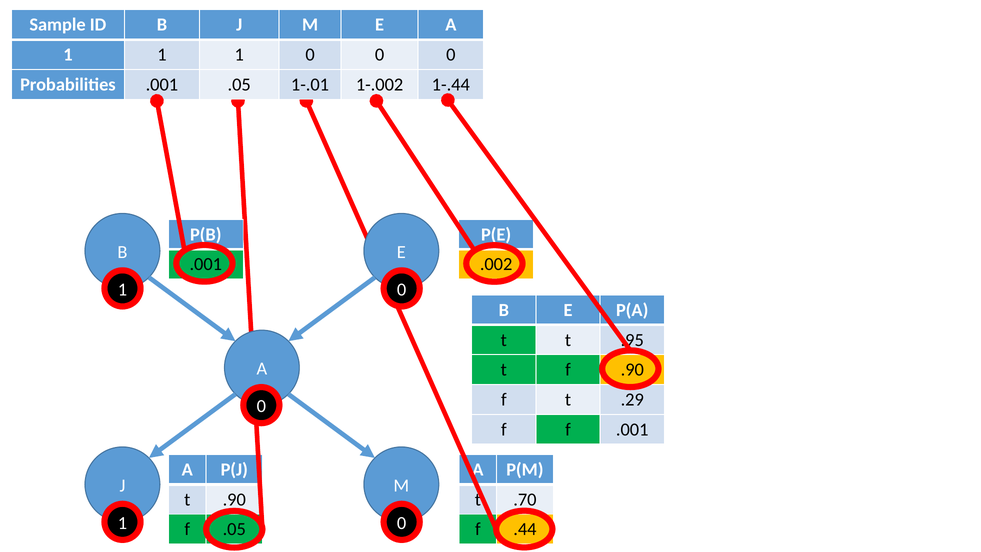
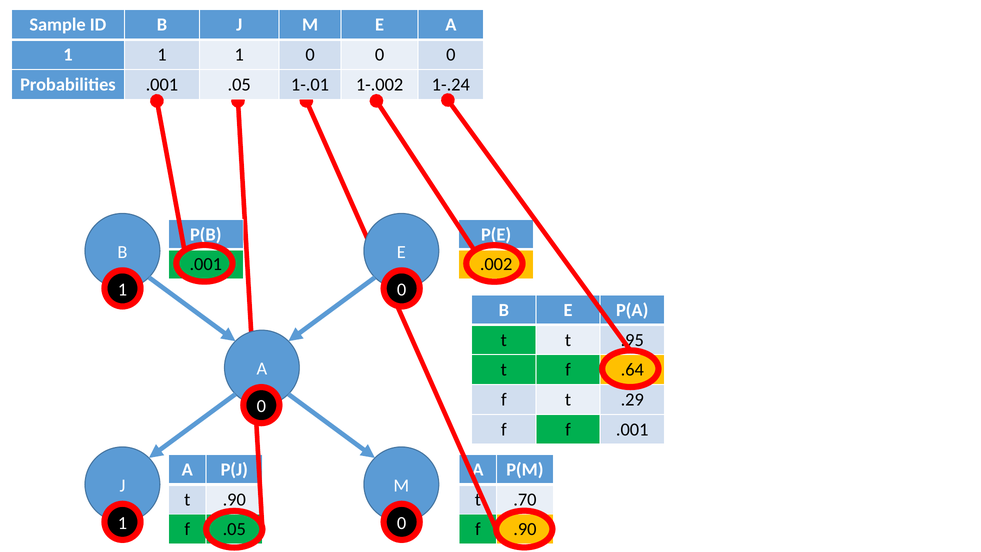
1-.44: 1-.44 -> 1-.24 (451, 85)
f .90: .90 -> .64 (632, 370)
.44: .44 -> .90 (525, 529)
